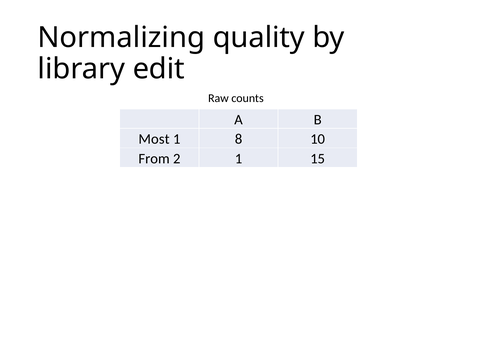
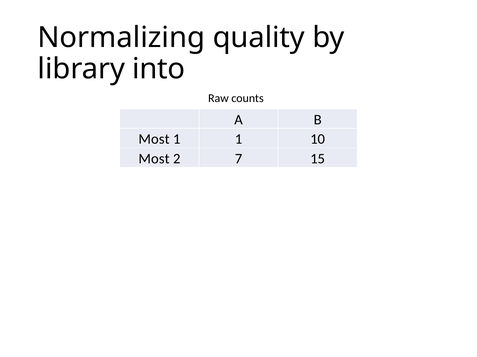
edit: edit -> into (159, 69)
1 8: 8 -> 1 (239, 139)
From: From -> Most (154, 159)
2 1: 1 -> 7 (239, 159)
